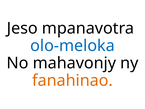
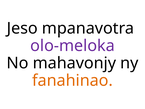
olo-meloka colour: blue -> purple (72, 46)
